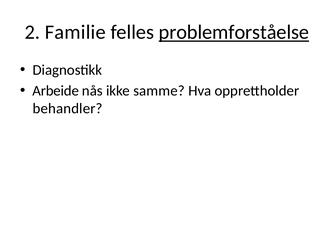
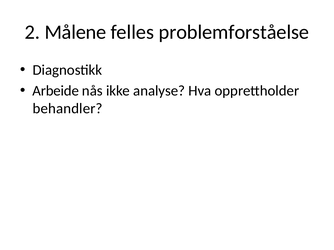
Familie: Familie -> Målene (75, 32)
problemforståelse underline: present -> none (234, 32)
samme: samme -> analyse (159, 91)
